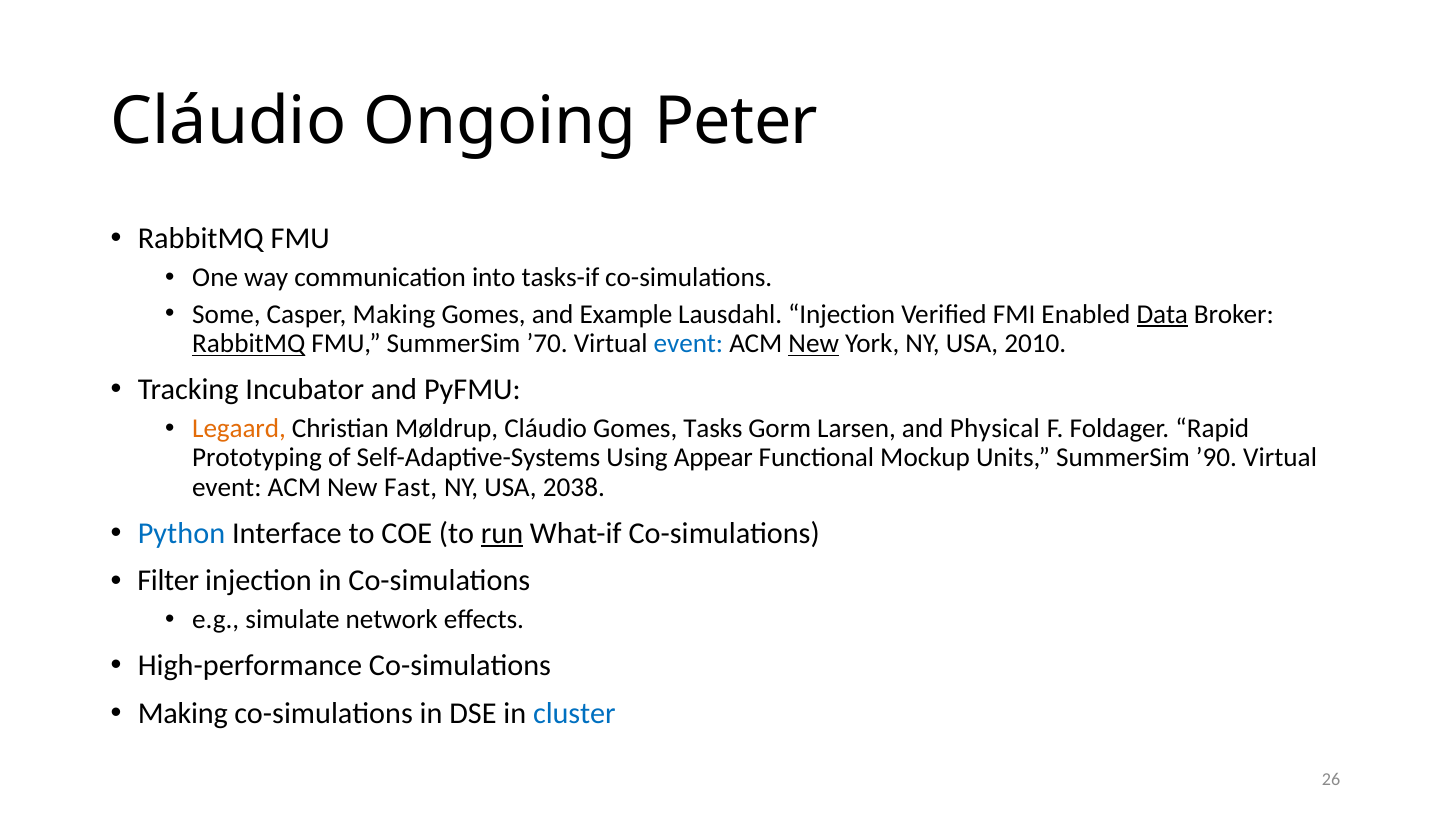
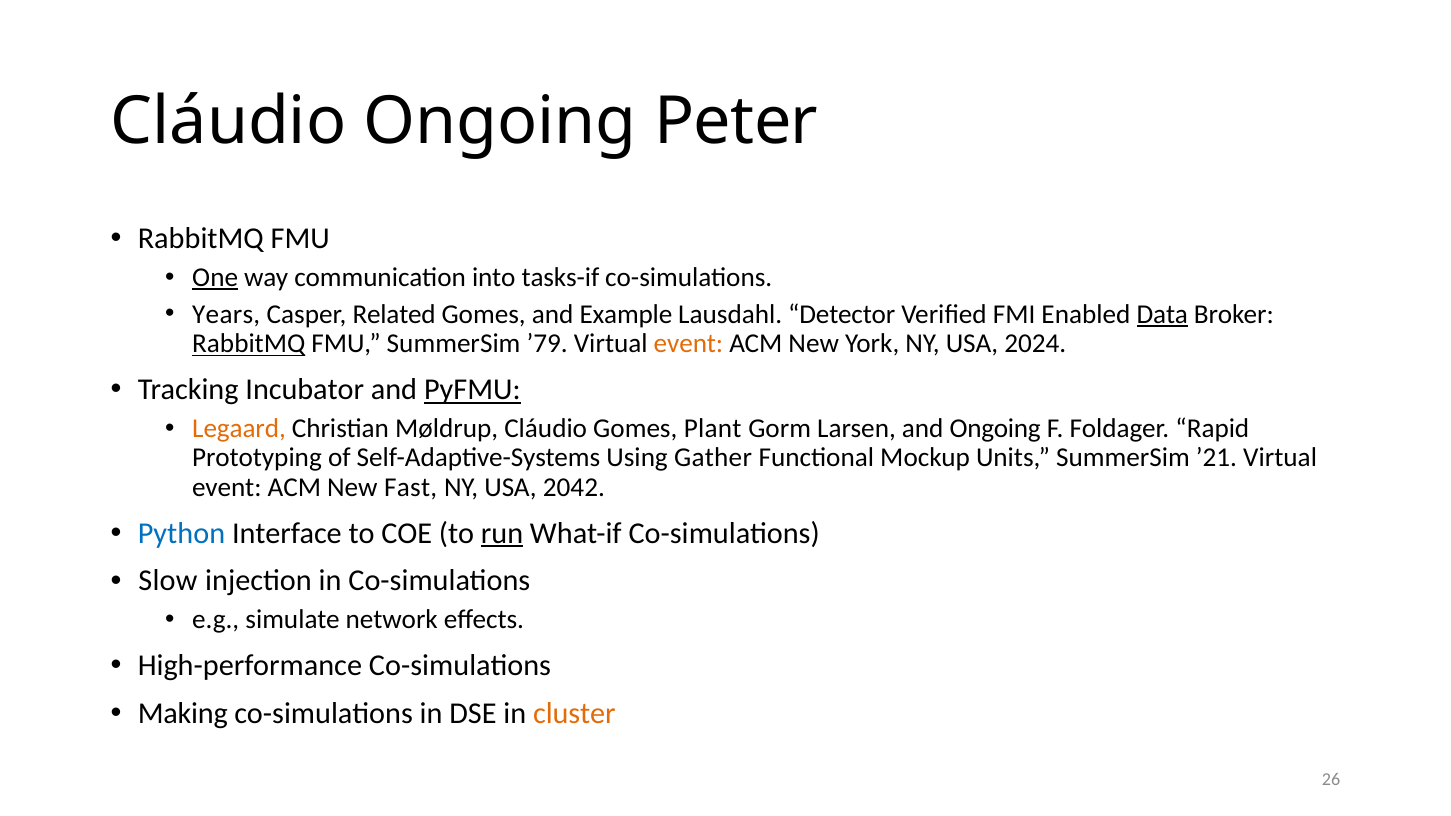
One underline: none -> present (215, 277)
Some: Some -> Years (226, 314)
Casper Making: Making -> Related (394, 314)
Lausdahl Injection: Injection -> Detector (842, 314)
’70: ’70 -> ’79 (547, 344)
event colour: blue -> orange (688, 344)
New underline: present -> none (814, 344)
2010: 2010 -> 2024 (1035, 344)
PyFMU underline: none -> present (472, 390)
Tasks: Tasks -> Plant (713, 428)
and Physical: Physical -> Ongoing (995, 428)
Appear: Appear -> Gather (713, 458)
’90: ’90 -> ’21 (1217, 458)
2038: 2038 -> 2042 (574, 487)
Filter: Filter -> Slow (168, 581)
cluster colour: blue -> orange (574, 714)
